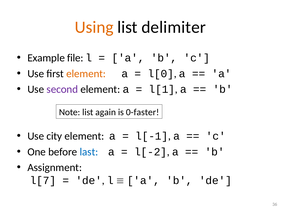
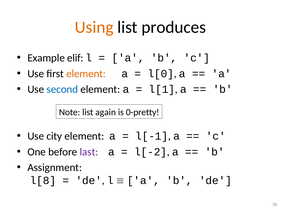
delimiter: delimiter -> produces (174, 27)
file: file -> elif (75, 58)
second colour: purple -> blue (62, 89)
0-faster: 0-faster -> 0-pretty (143, 112)
last colour: blue -> purple (89, 152)
l[7: l[7 -> l[8 (43, 180)
